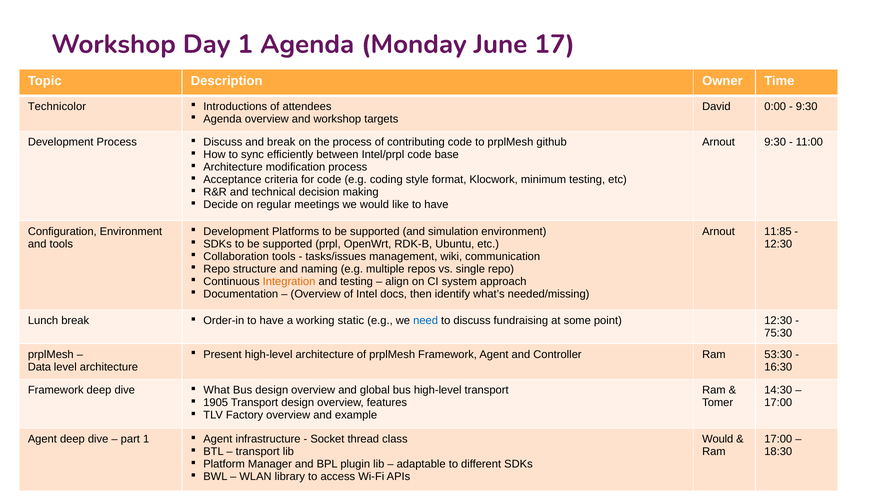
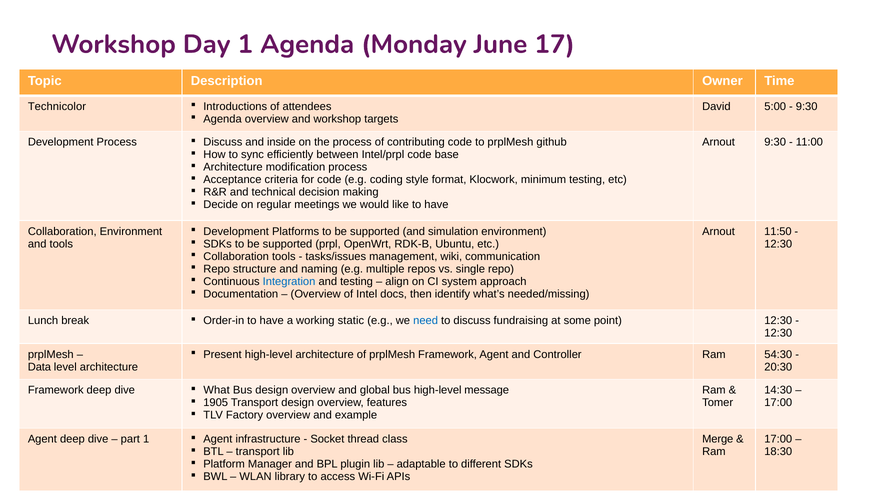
0:00: 0:00 -> 5:00 (775, 107)
and break: break -> inside (281, 142)
Configuration: Configuration -> Collaboration (62, 232)
11:85: 11:85 -> 11:50 (778, 232)
Integration colour: orange -> blue (289, 282)
75:30: 75:30 -> 12:30 (778, 333)
53:30: 53:30 -> 54:30 (778, 355)
16:30: 16:30 -> 20:30 (778, 367)
high-level transport: transport -> message (487, 390)
Would: Would -> Merge (718, 440)
